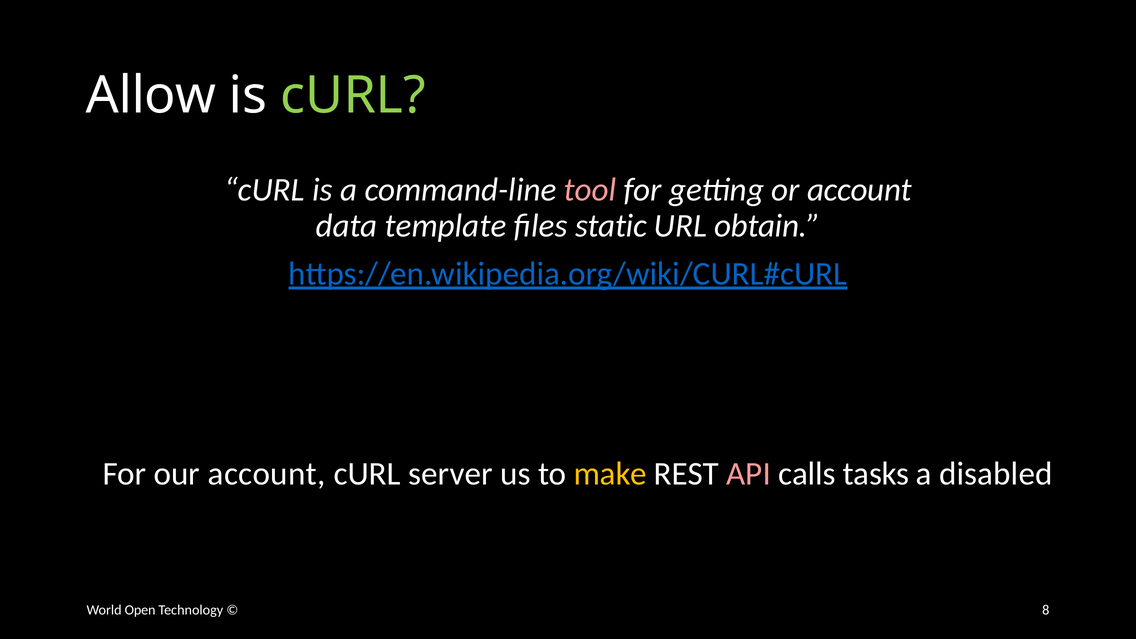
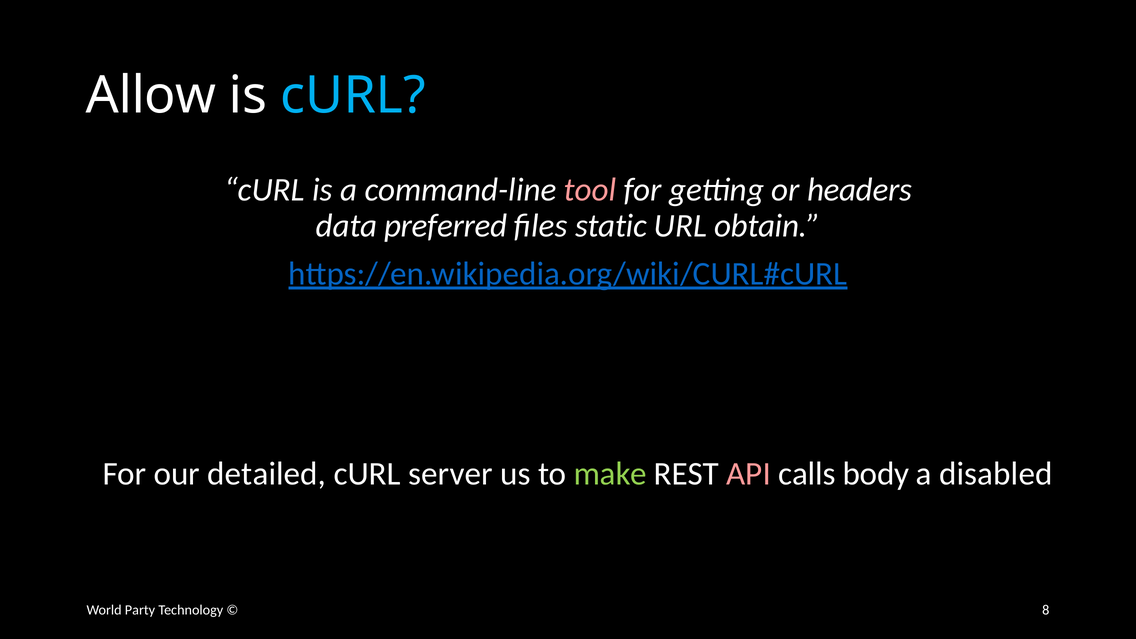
cURL colour: light green -> light blue (353, 95)
or account: account -> headers (859, 190)
template: template -> preferred (446, 226)
our account: account -> detailed (267, 474)
make colour: yellow -> light green (610, 474)
tasks: tasks -> body (876, 474)
Open: Open -> Party (140, 610)
